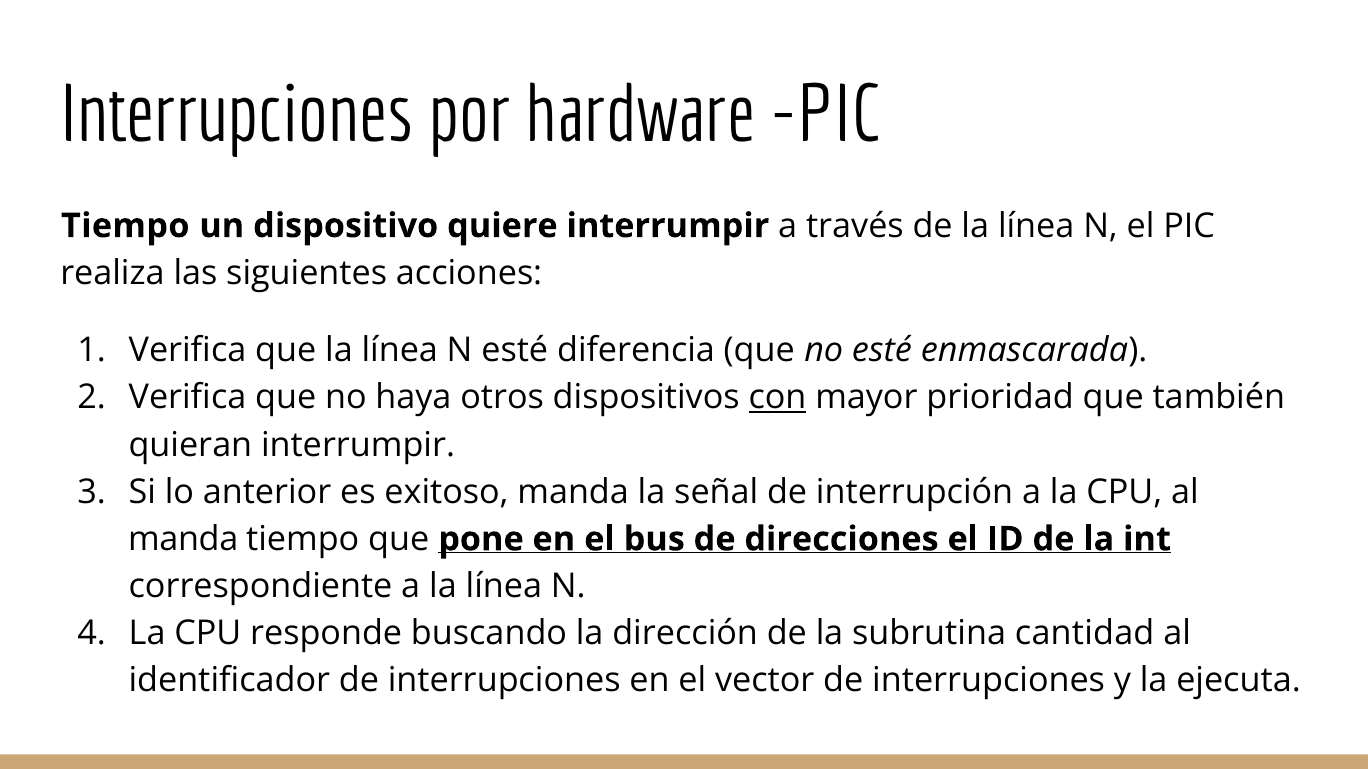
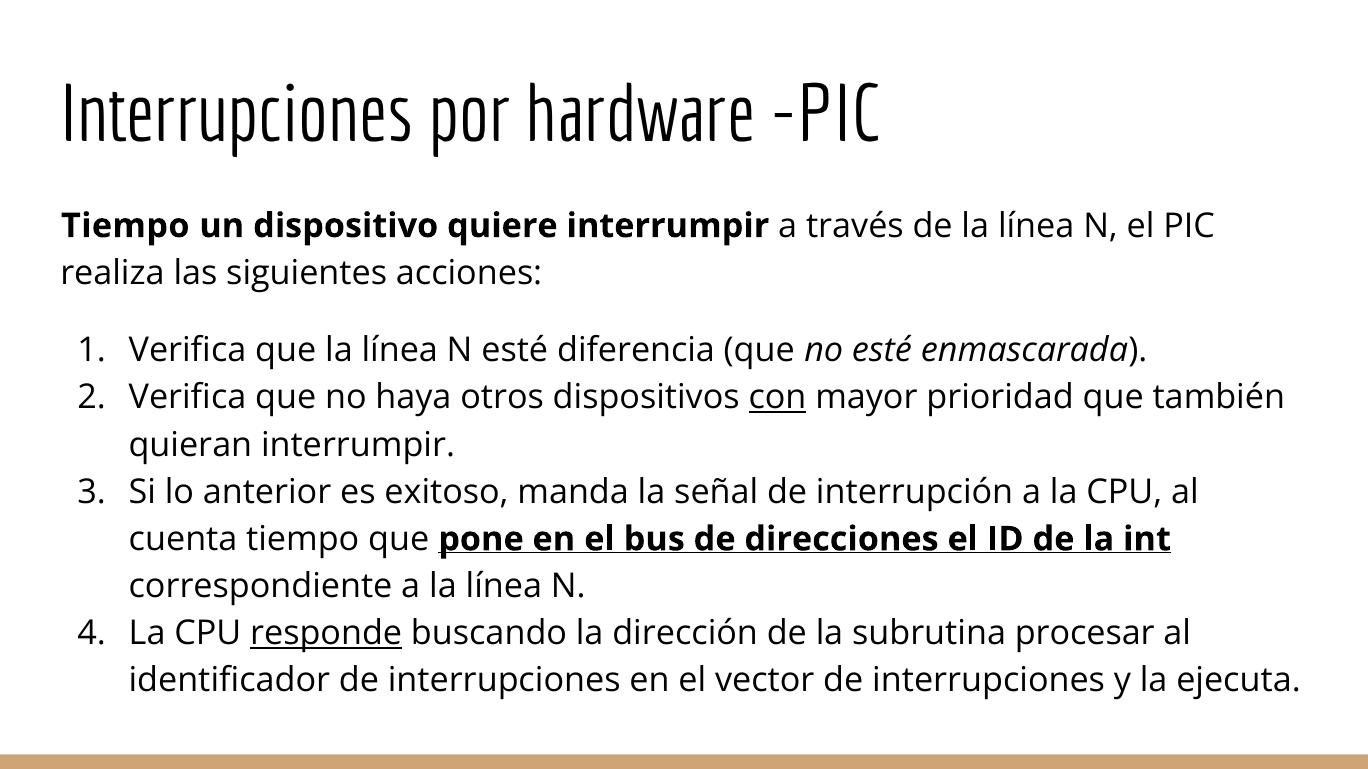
manda: manda -> cuenta (183, 539)
responde underline: none -> present (326, 634)
cantidad: cantidad -> procesar (1085, 634)
